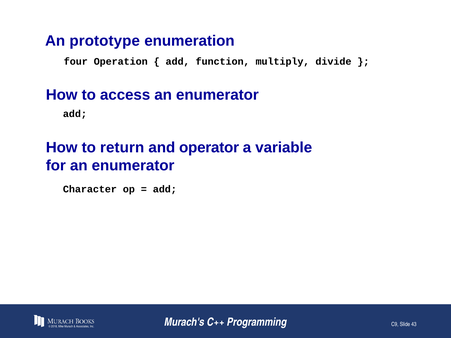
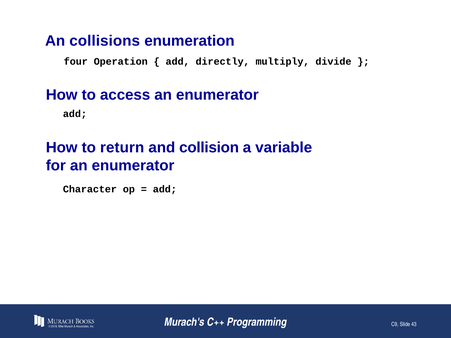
prototype: prototype -> collisions (105, 41)
function: function -> directly (223, 62)
operator: operator -> collision (209, 148)
